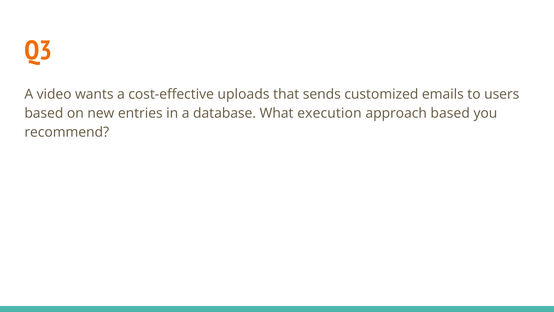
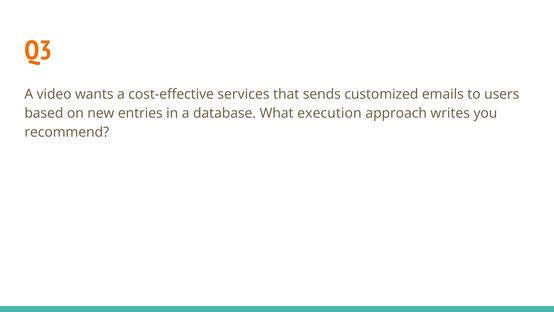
uploads: uploads -> services (243, 94)
approach based: based -> writes (450, 113)
